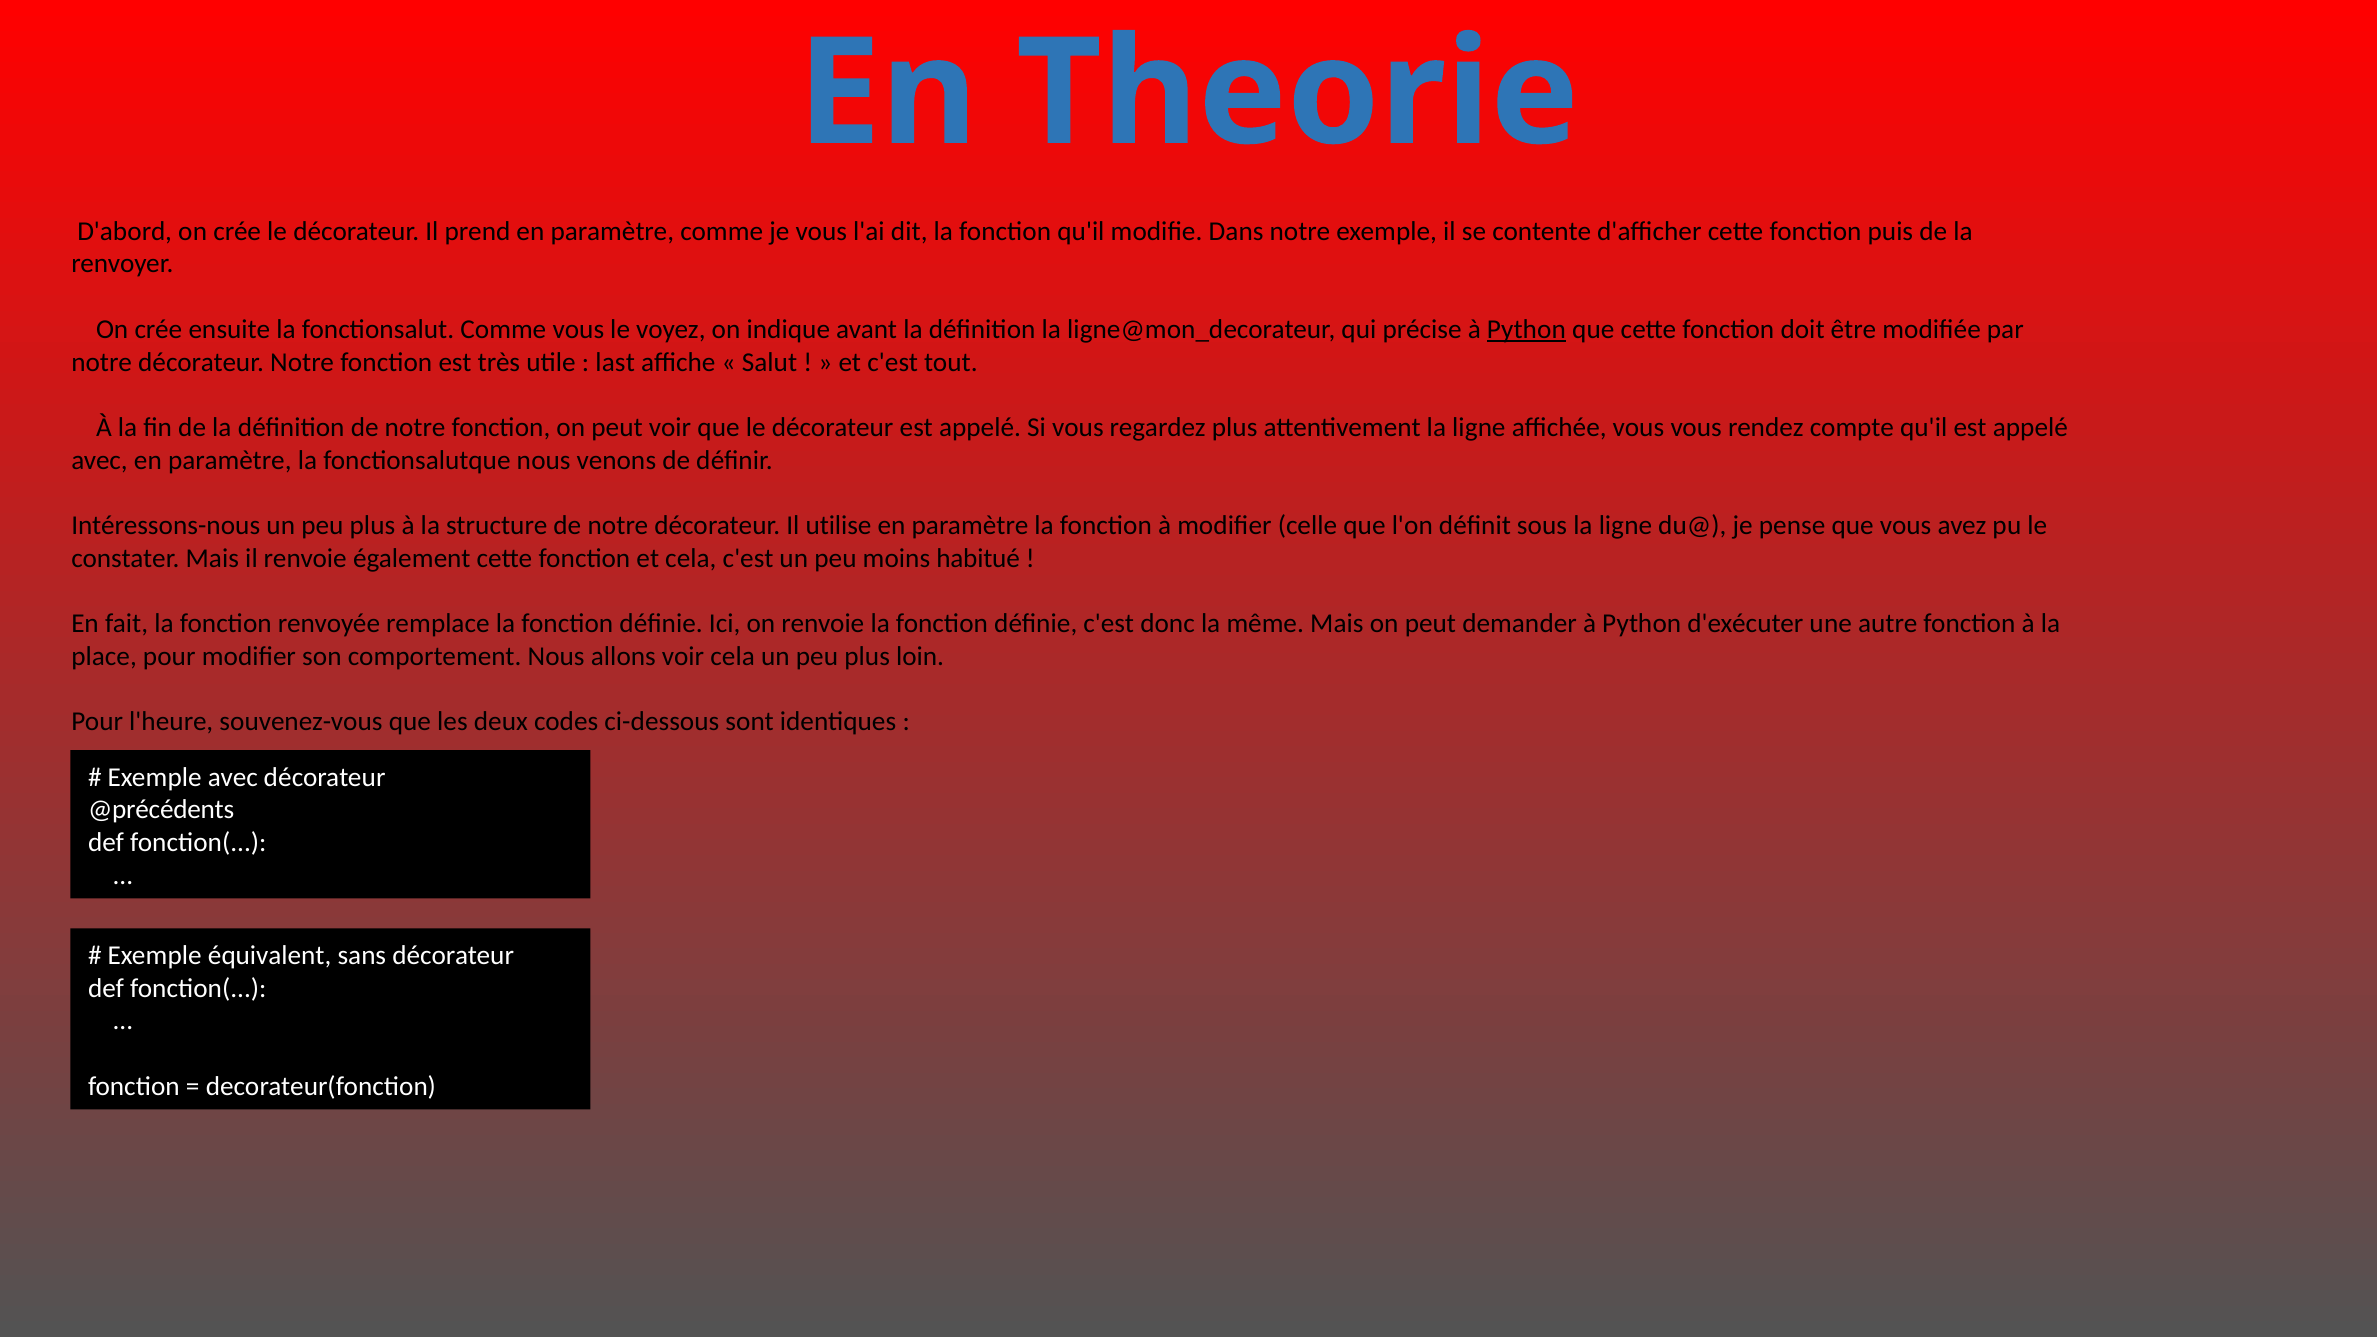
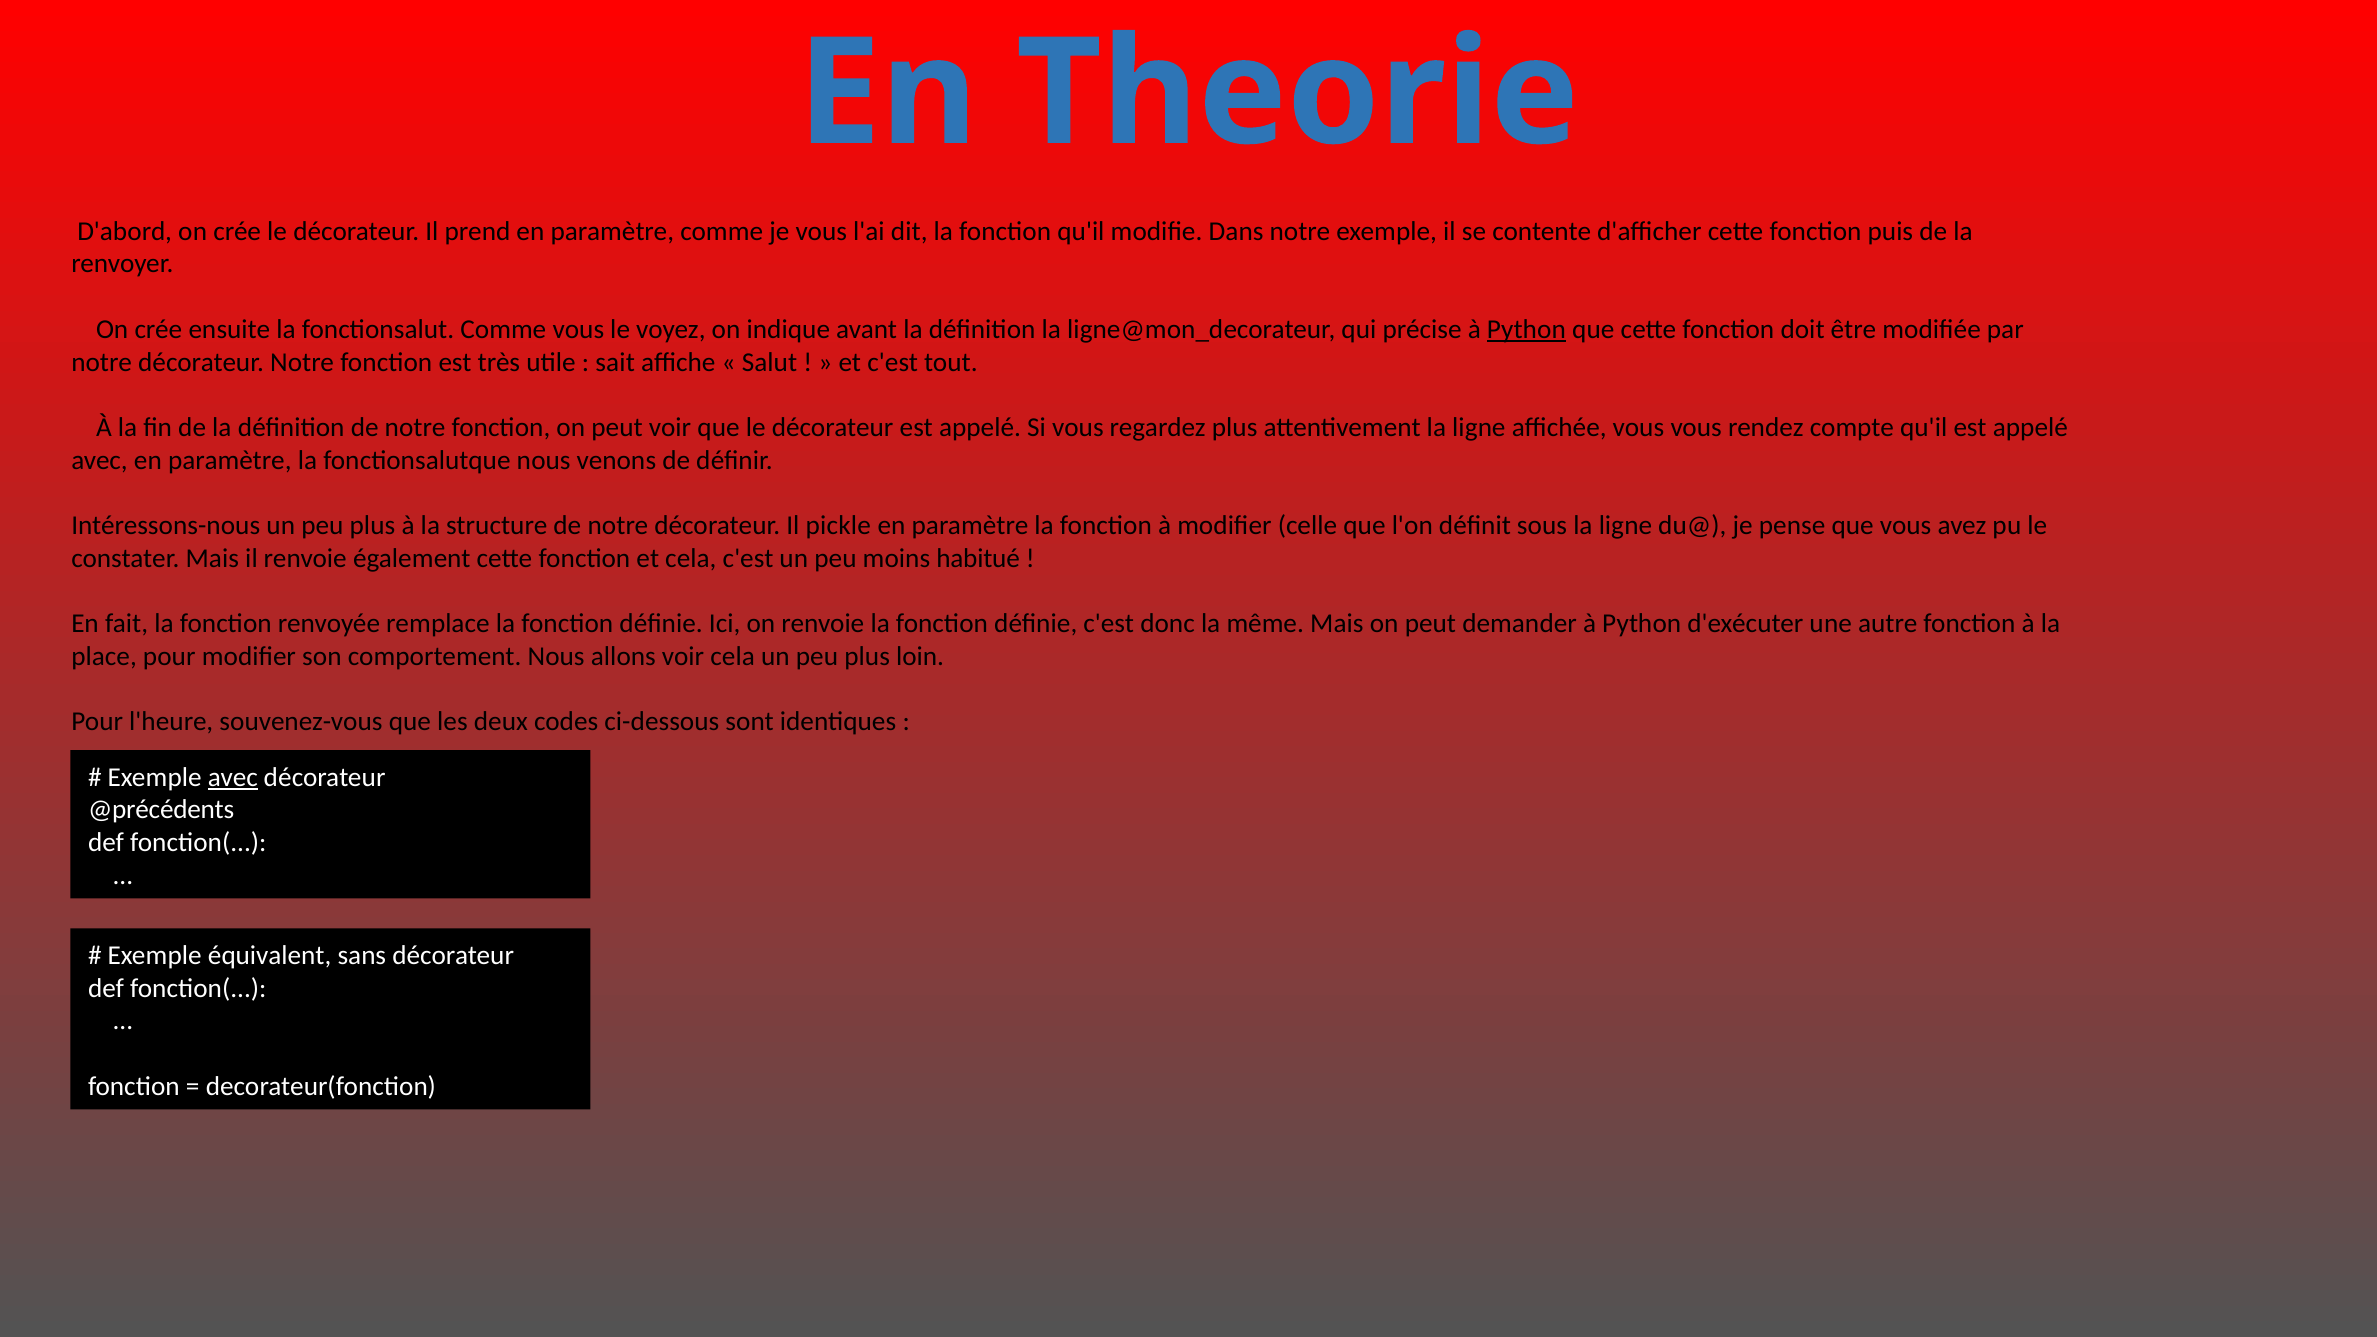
last: last -> sait (615, 362)
utilise: utilise -> pickle (838, 526)
avec underline: none -> present (233, 777)
